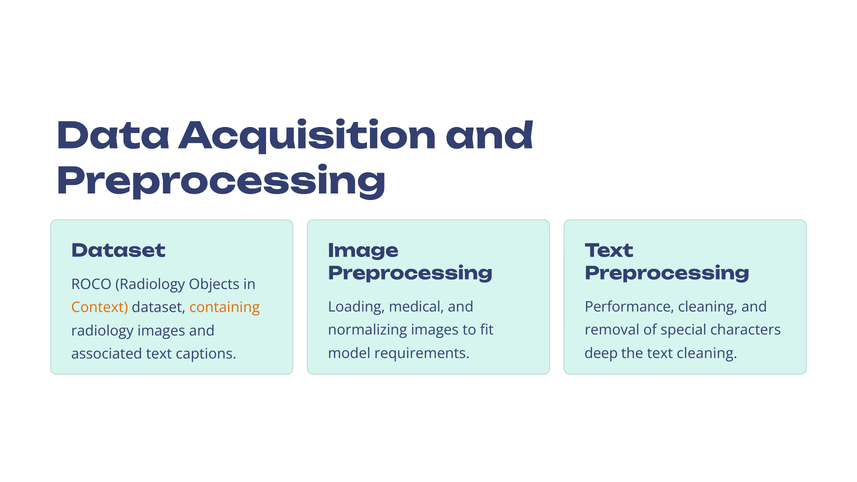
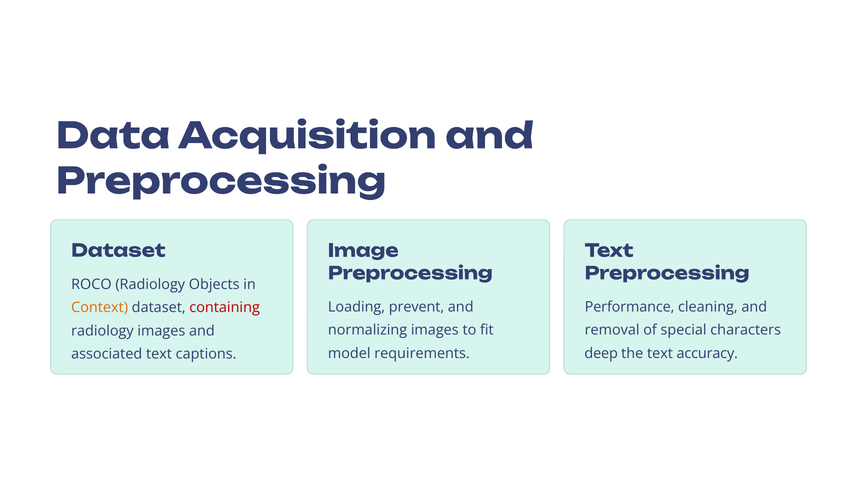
medical: medical -> prevent (416, 307)
containing colour: orange -> red (225, 308)
text cleaning: cleaning -> accuracy (707, 353)
